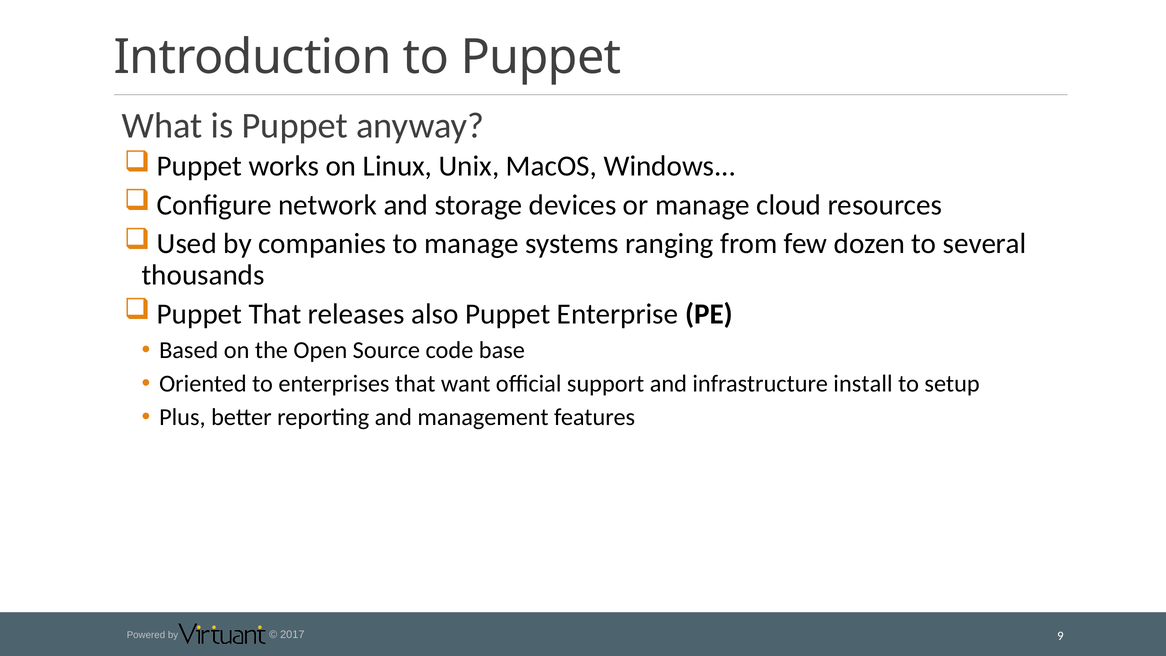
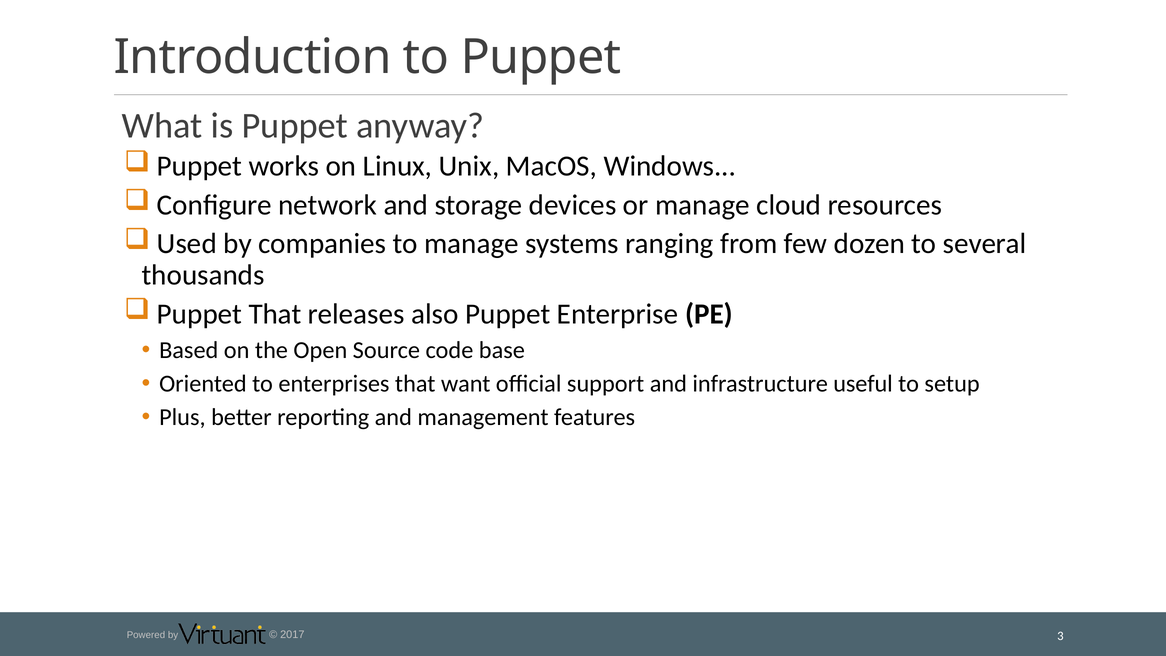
install: install -> useful (863, 384)
9: 9 -> 3 (1060, 636)
